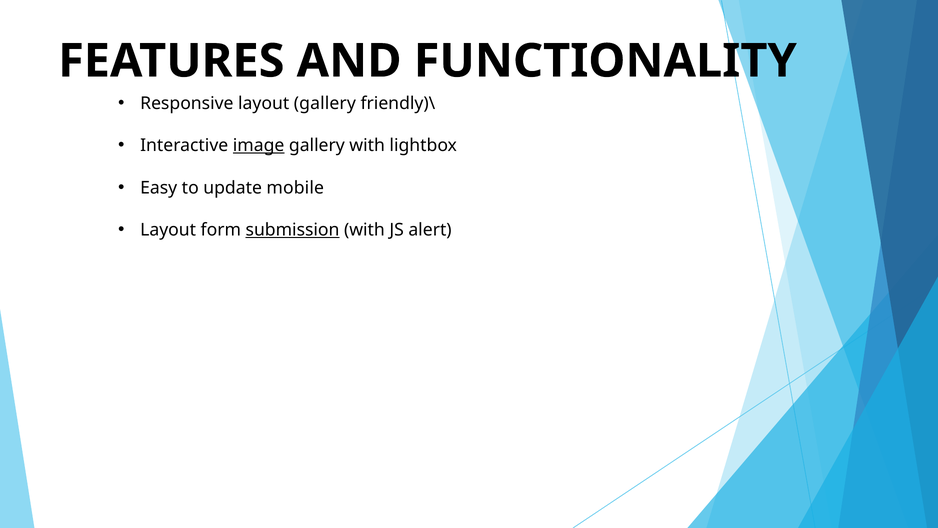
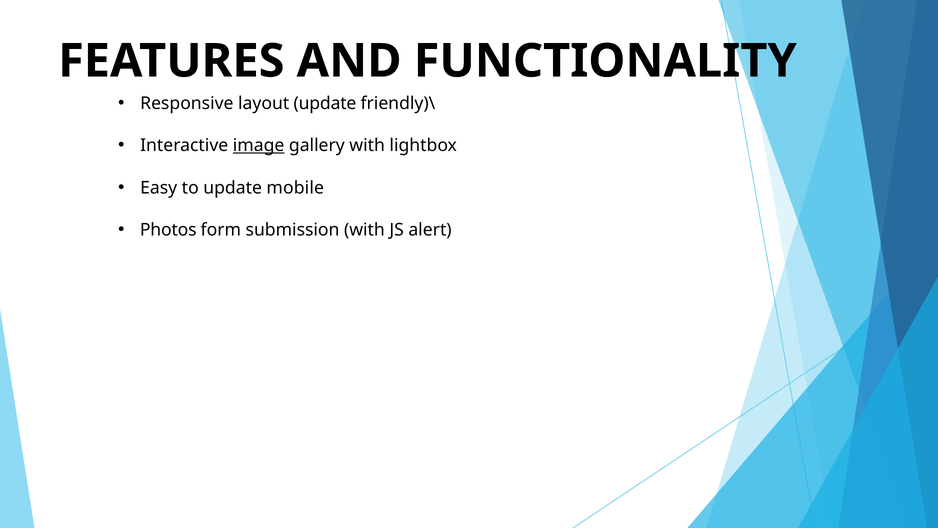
layout gallery: gallery -> update (325, 103)
Layout: Layout -> Photos (168, 230)
submission underline: present -> none (293, 230)
